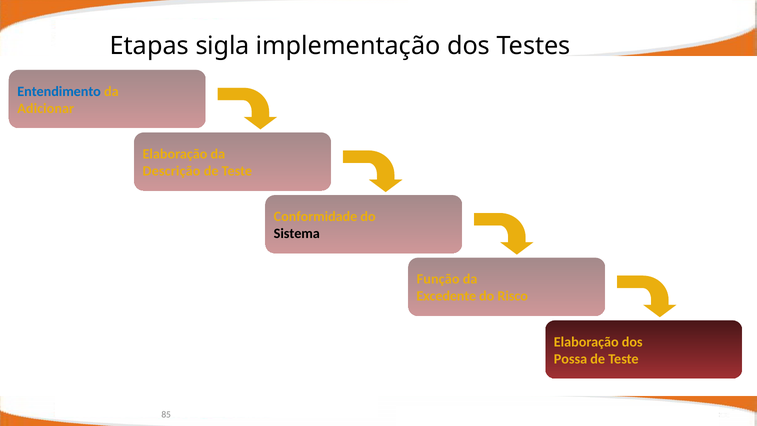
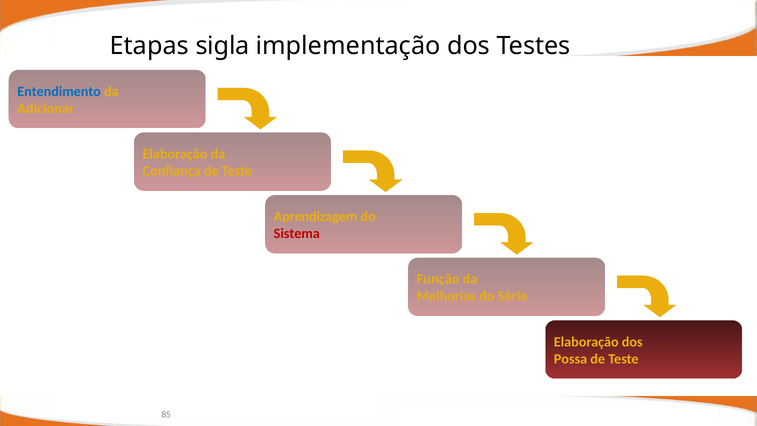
Descrição: Descrição -> Confiança (172, 171)
Conformidade: Conformidade -> Aprendizagem (316, 216)
Sistema colour: black -> red (297, 234)
Excedente: Excedente -> Melhorias (446, 296)
Risco: Risco -> Série (513, 296)
